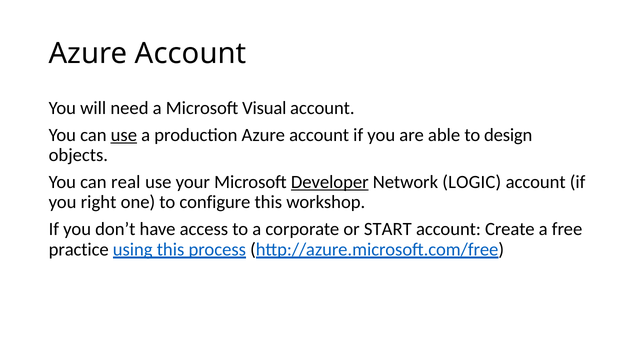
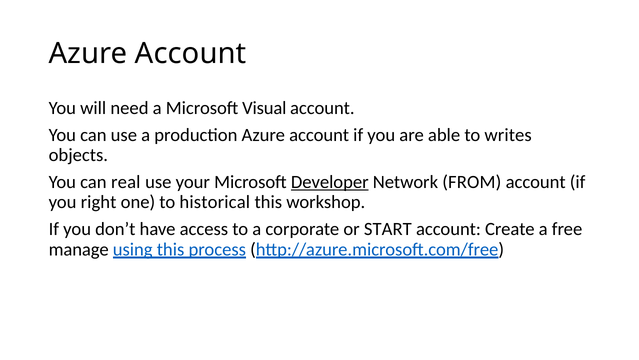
use underline: present -> none (124, 135)
design: design -> writes (508, 135)
LOGIC: LOGIC -> FROM (472, 182)
configure: configure -> historical (215, 202)
practice: practice -> manage (79, 249)
